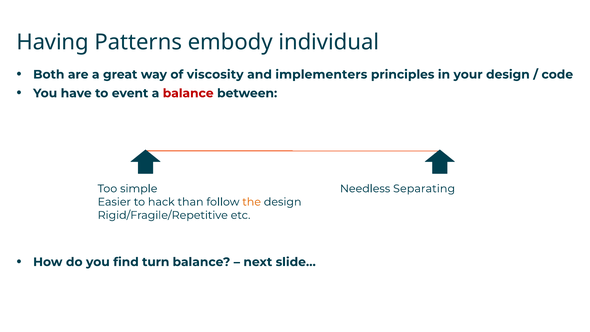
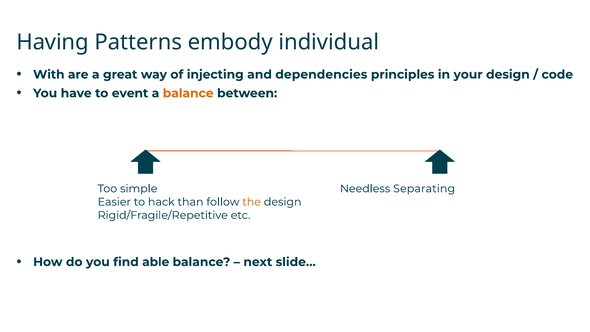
Both: Both -> With (49, 74)
viscosity: viscosity -> injecting (215, 74)
implementers: implementers -> dependencies (321, 74)
balance colour: red -> orange (188, 93)
turn: turn -> able (156, 262)
